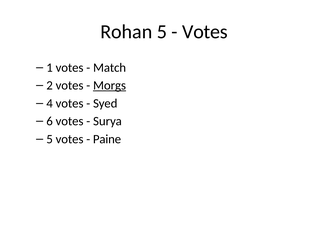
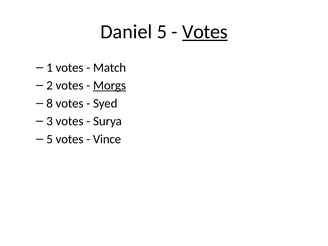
Rohan: Rohan -> Daniel (126, 32)
Votes underline: none -> present (205, 32)
4: 4 -> 8 (50, 103)
6: 6 -> 3 (50, 121)
Paine: Paine -> Vince (107, 139)
